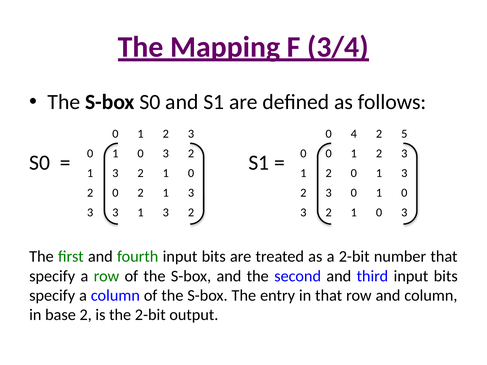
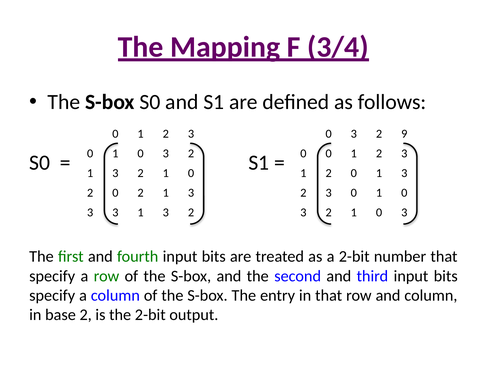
4: 4 -> 3 (354, 134)
5: 5 -> 9 (404, 134)
